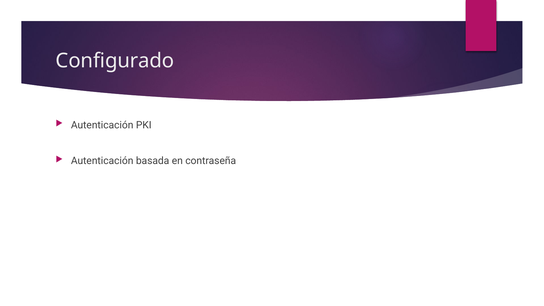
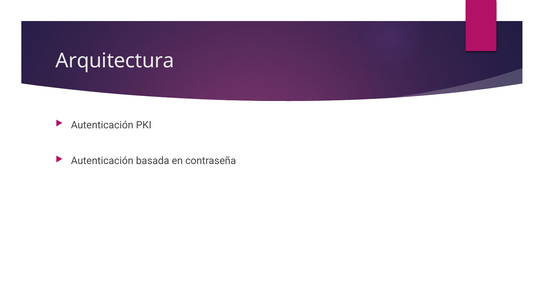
Configurado: Configurado -> Arquitectura (115, 61)
